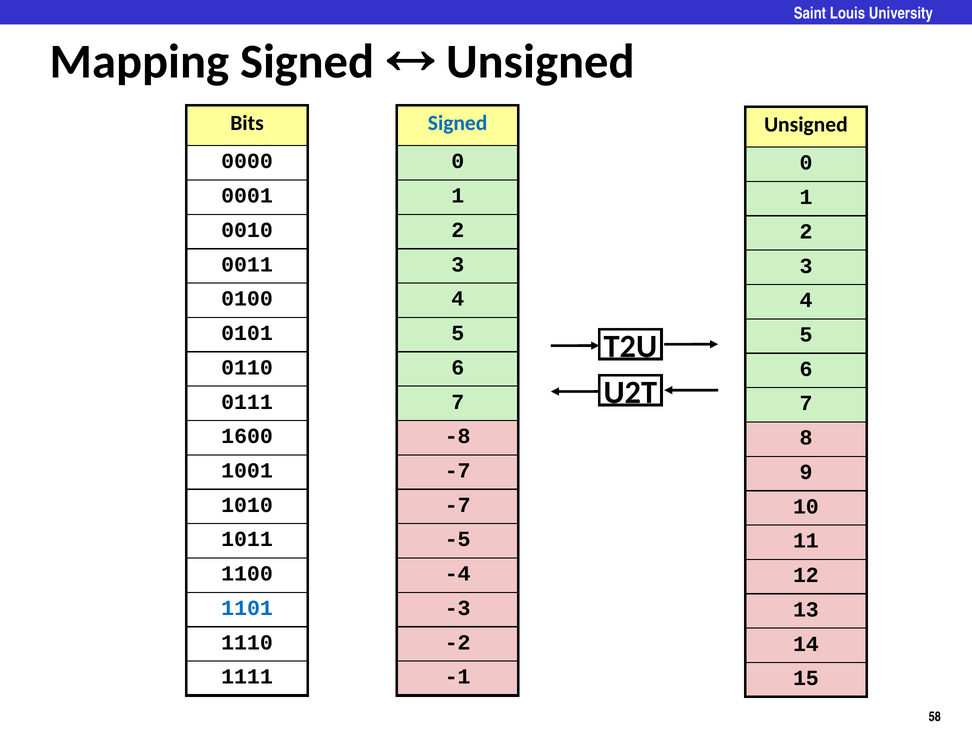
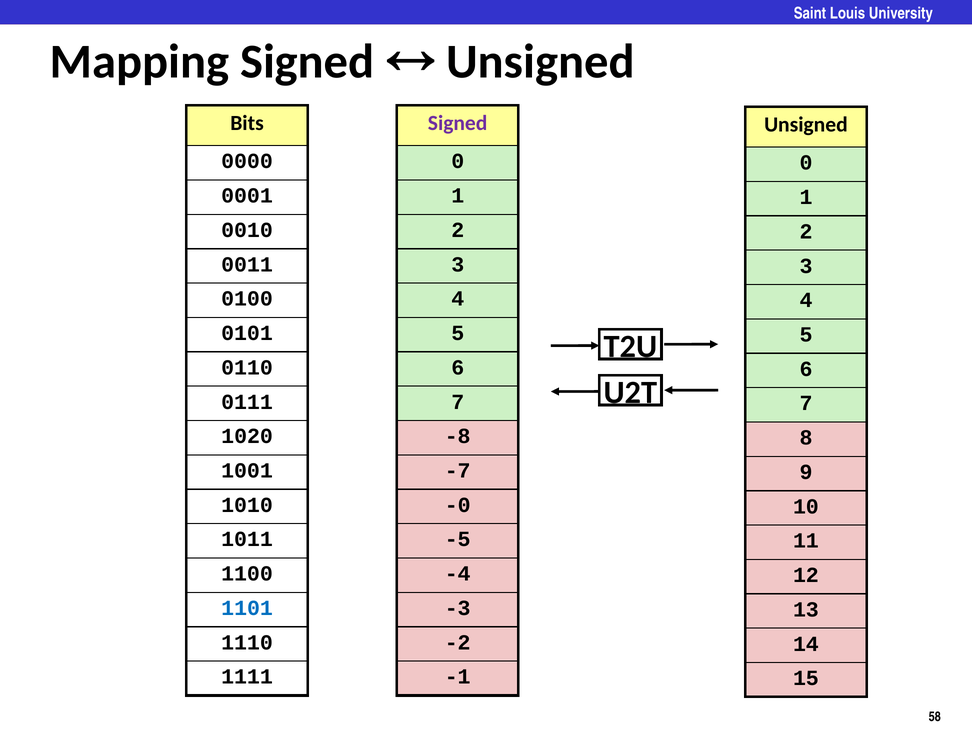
Signed colour: blue -> purple (458, 123)
1600: 1600 -> 1020 (247, 436)
-7: -7 -> -0 (458, 505)
